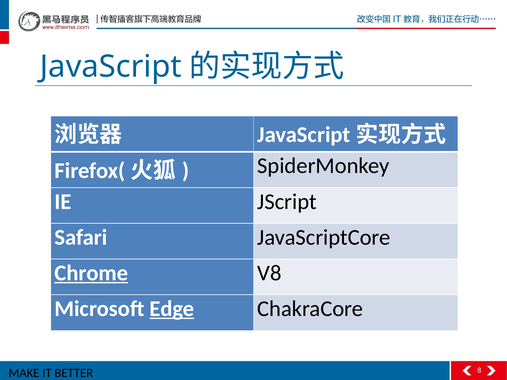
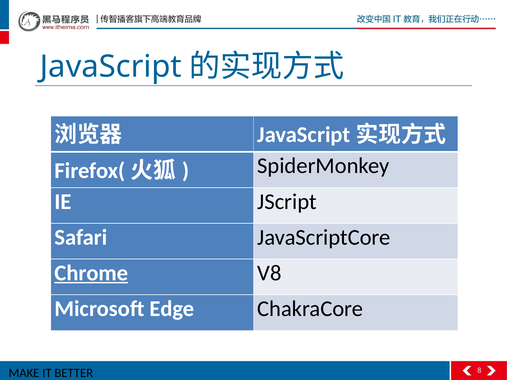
Edge underline: present -> none (172, 309)
